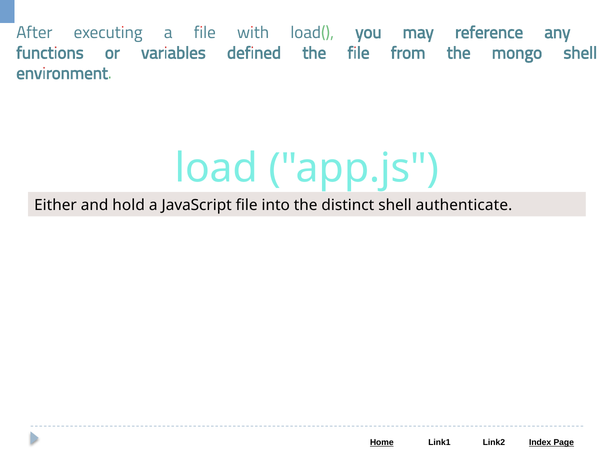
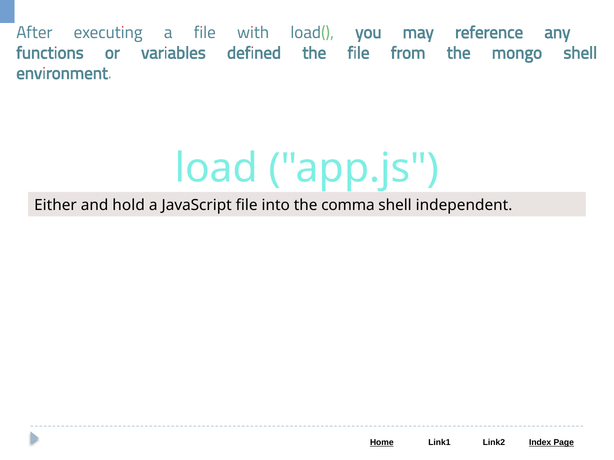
distinct: distinct -> comma (348, 205)
authenticate: authenticate -> independent (464, 205)
